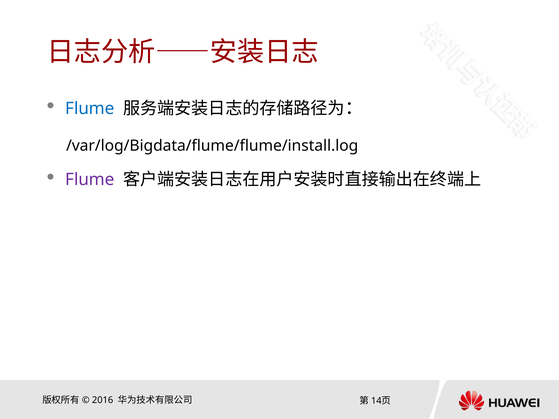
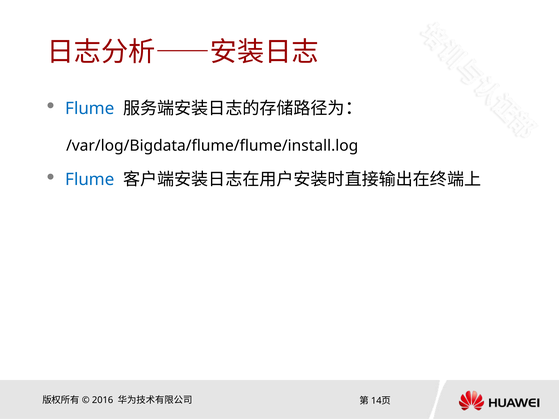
Flume colour: purple -> blue (90, 180)
